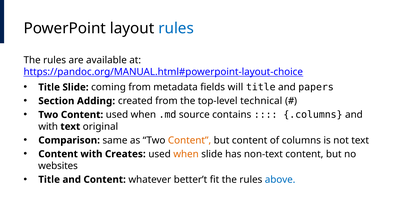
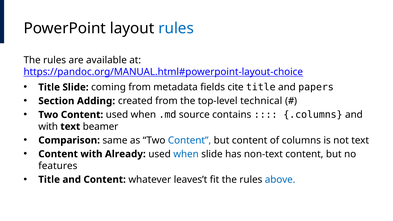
will: will -> cite (236, 87)
original: original -> beamer (101, 127)
Content colour: orange -> blue (190, 140)
Creates: Creates -> Already (125, 154)
when colour: orange -> blue (186, 154)
websites: websites -> features (58, 166)
better’t: better’t -> leaves’t (191, 180)
